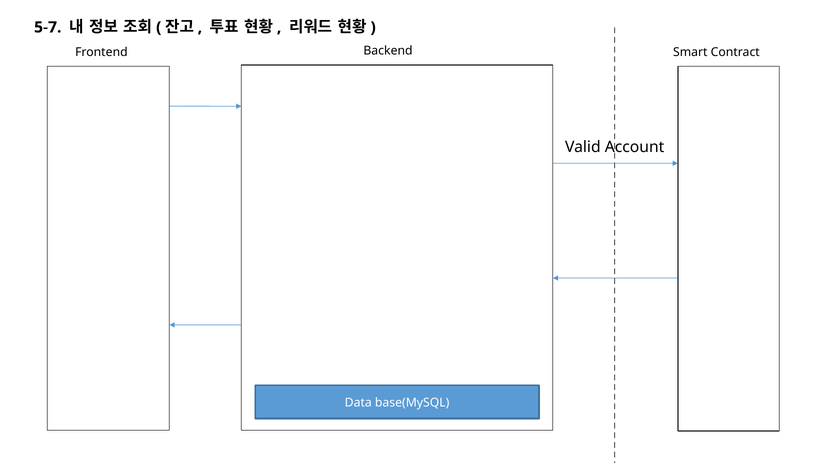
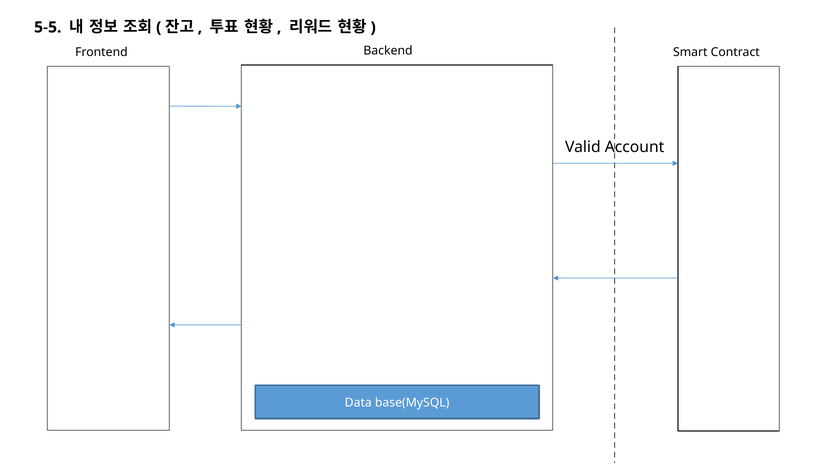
5-7: 5-7 -> 5-5 (48, 27)
